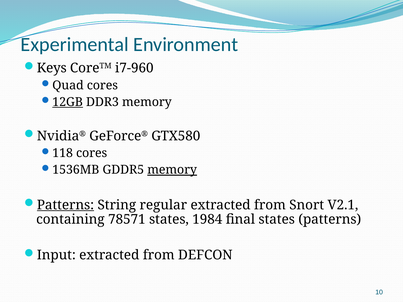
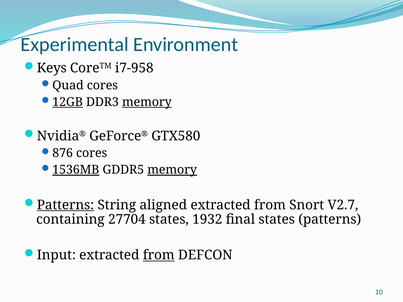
i7-960: i7-960 -> i7-958 (134, 68)
memory underline: none -> present (147, 102)
118: 118 -> 876 (63, 153)
1536MB underline: none -> present (76, 170)
regular: regular -> aligned (163, 205)
V2.1: V2.1 -> V2.7 (343, 205)
78571: 78571 -> 27704 (127, 220)
1984: 1984 -> 1932 (207, 220)
from underline: none -> present (159, 255)
